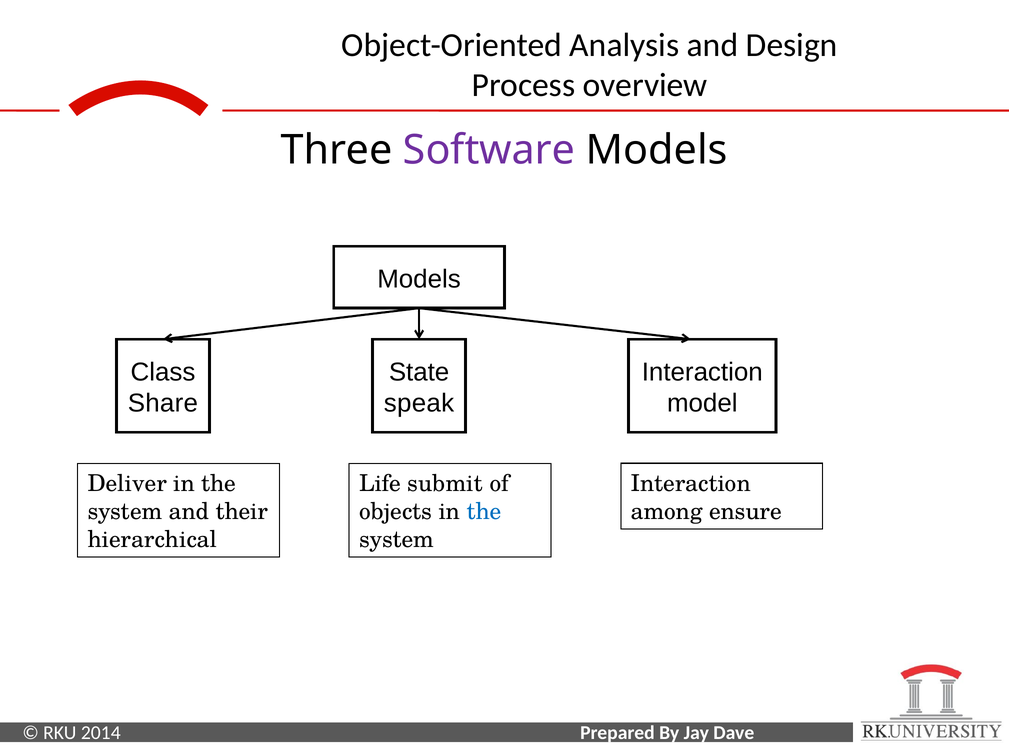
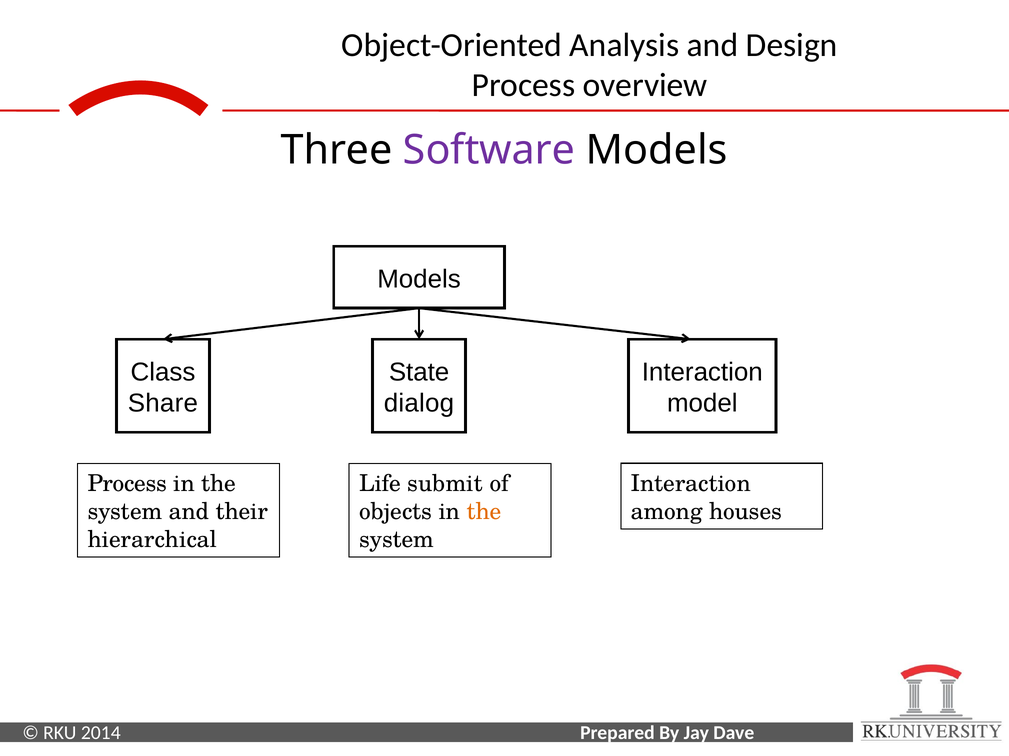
speak: speak -> dialog (419, 403)
Deliver: Deliver -> Process (127, 484)
the colour: blue -> orange (484, 512)
ensure: ensure -> houses (746, 512)
